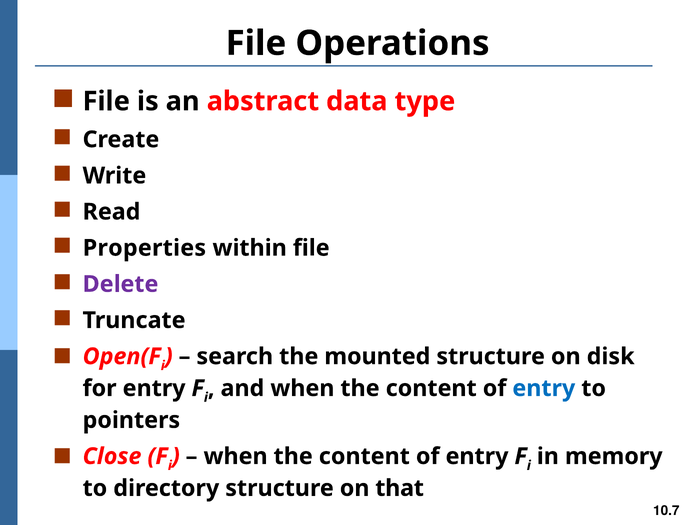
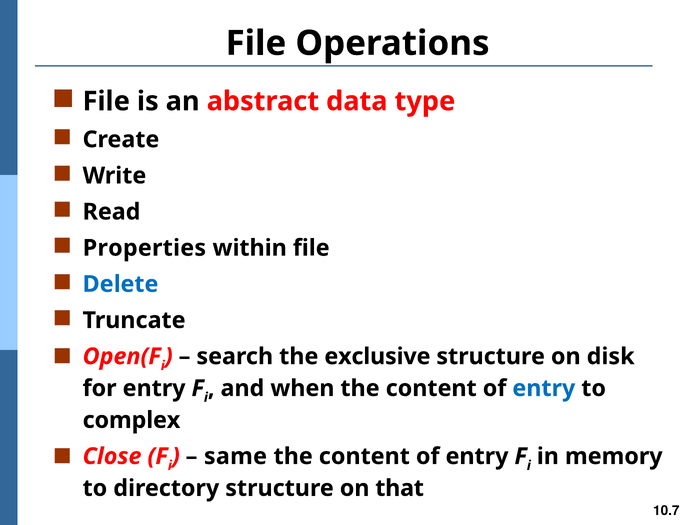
Delete colour: purple -> blue (121, 284)
mounted: mounted -> exclusive (377, 356)
pointers: pointers -> complex (131, 420)
when: when -> same (235, 456)
